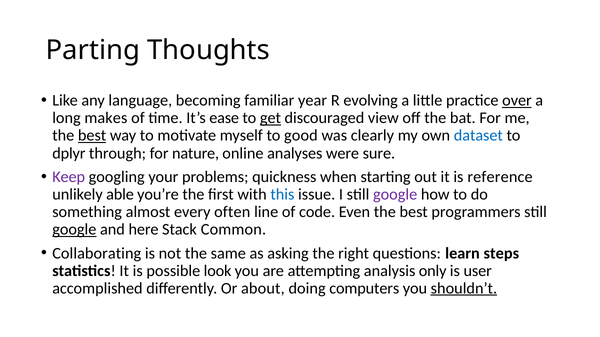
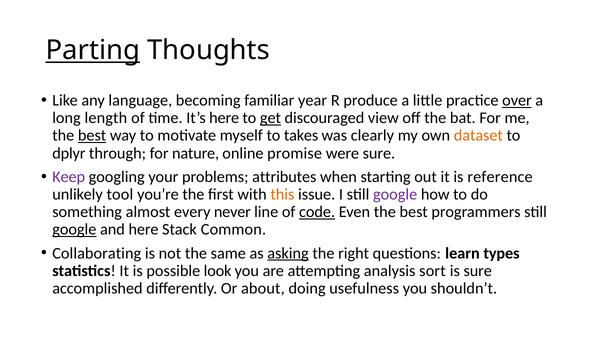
Parting underline: none -> present (93, 50)
evolving: evolving -> produce (371, 101)
makes: makes -> length (106, 118)
It’s ease: ease -> here (224, 118)
good: good -> takes (301, 136)
dataset colour: blue -> orange (478, 136)
analyses: analyses -> promise (295, 153)
quickness: quickness -> attributes (284, 177)
able: able -> tool (120, 195)
this colour: blue -> orange (282, 195)
often: often -> never (232, 212)
code underline: none -> present (317, 212)
asking underline: none -> present (288, 254)
steps: steps -> types (501, 254)
only: only -> sort (432, 271)
is user: user -> sure (478, 271)
computers: computers -> usefulness (364, 289)
shouldn’t underline: present -> none (464, 289)
